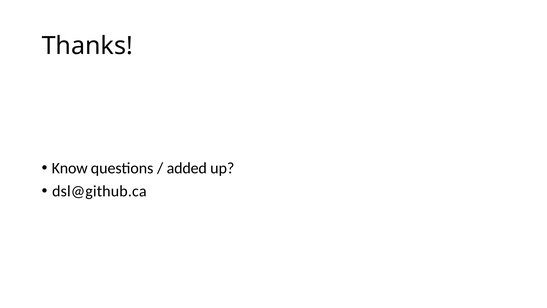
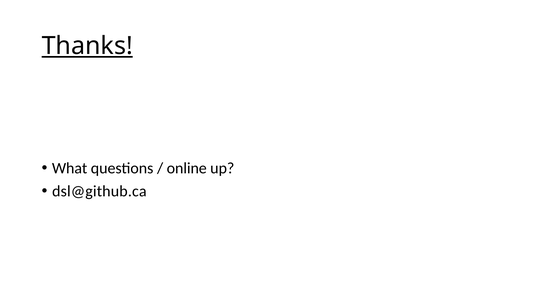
Thanks underline: none -> present (87, 46)
Know: Know -> What (70, 168)
added: added -> online (187, 168)
